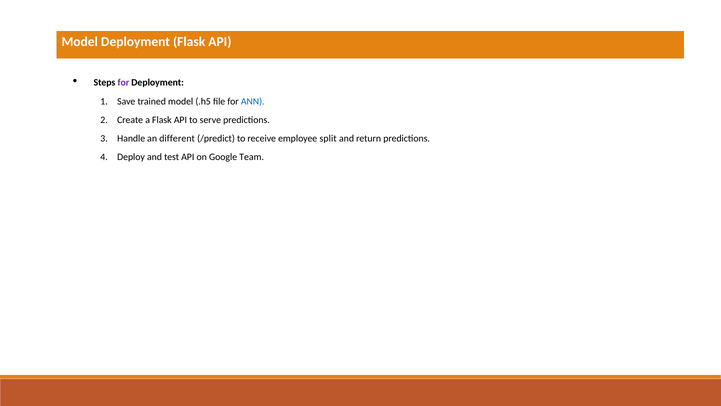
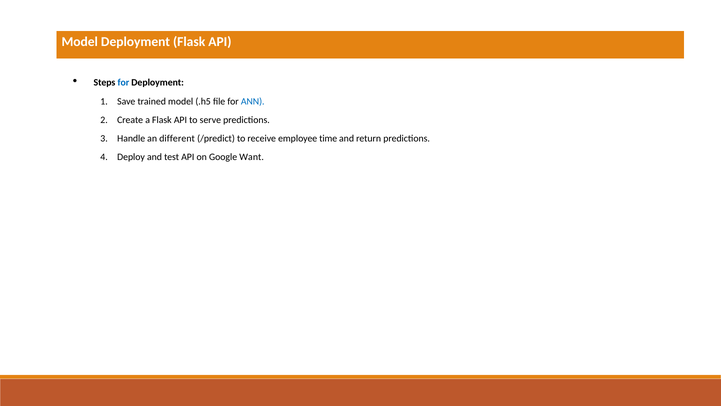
for colour: purple -> blue (123, 83)
split: split -> time (328, 138)
Team: Team -> Want (252, 157)
